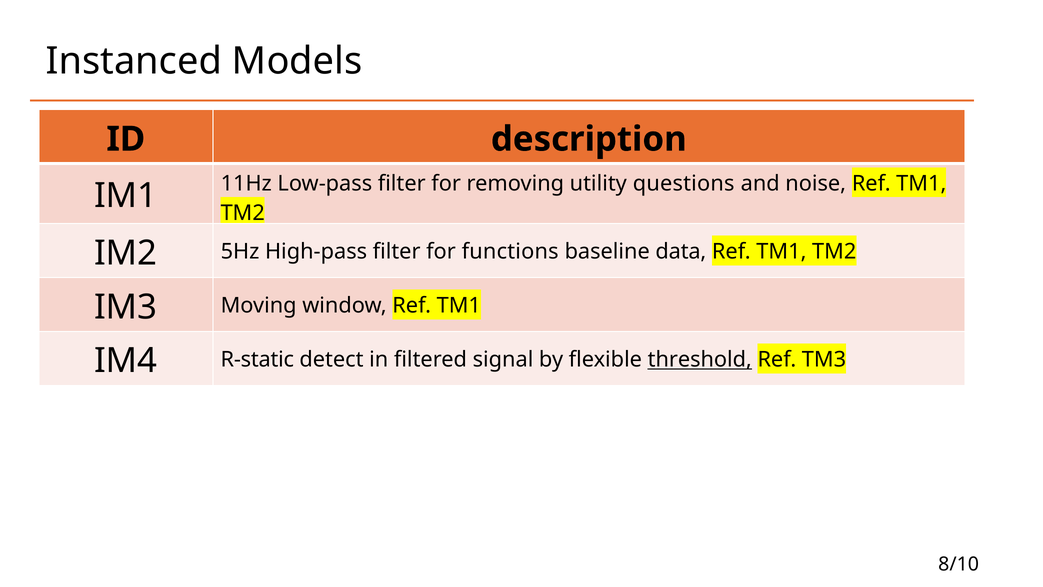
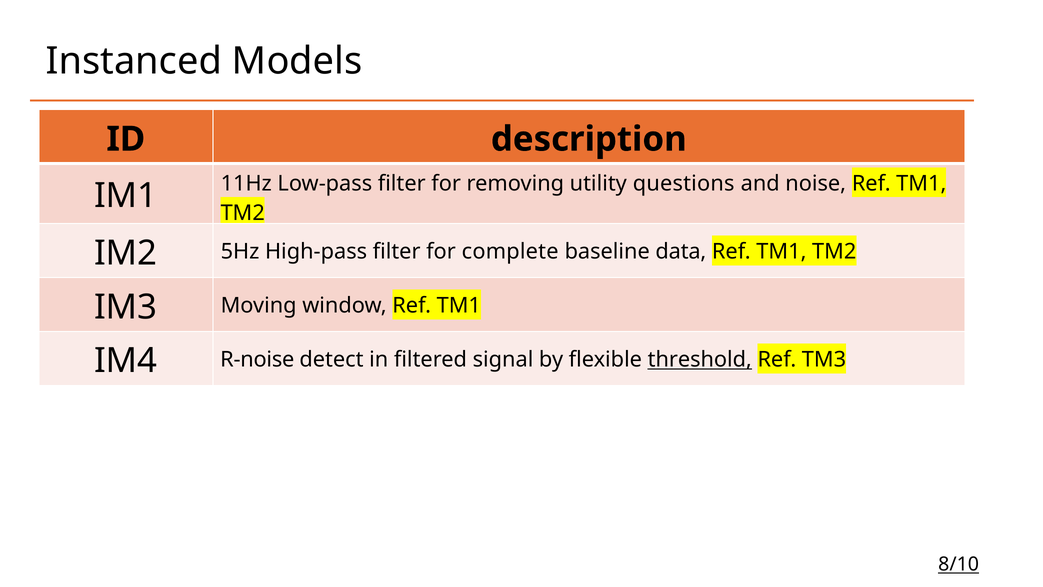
functions: functions -> complete (510, 252)
R-static: R-static -> R-noise (257, 359)
8/10 underline: none -> present (959, 564)
